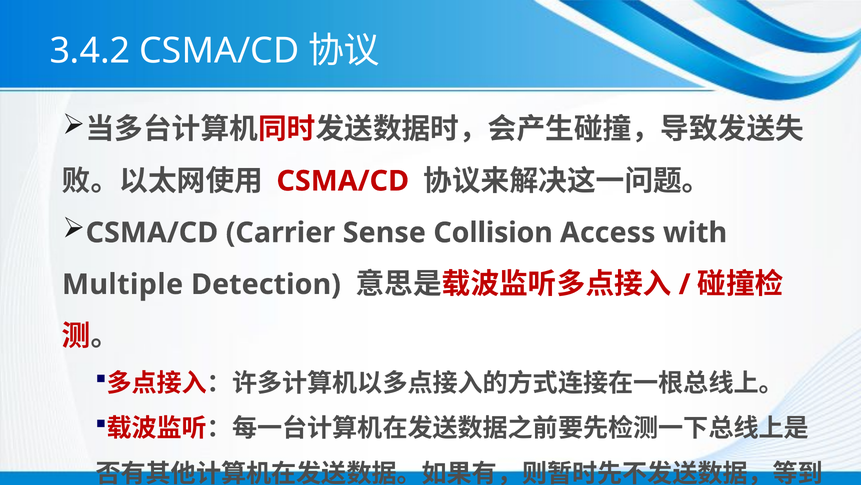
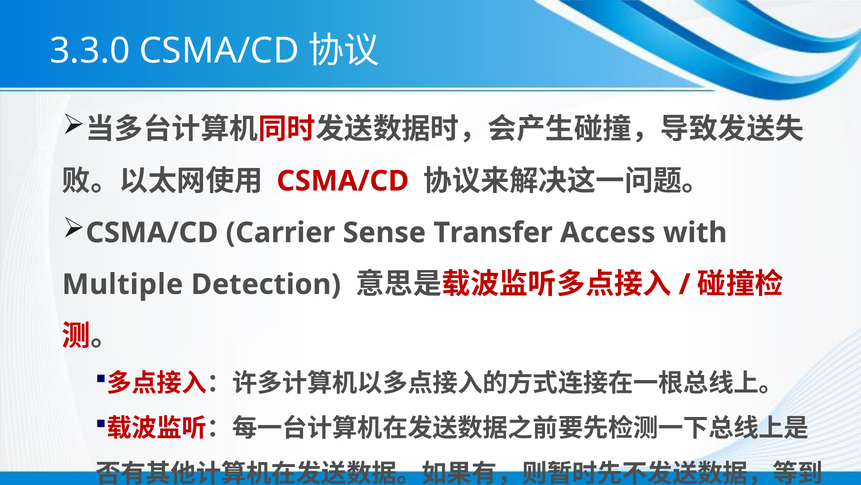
3.4.2: 3.4.2 -> 3.3.0 (90, 51)
Collision: Collision -> Transfer (493, 233)
